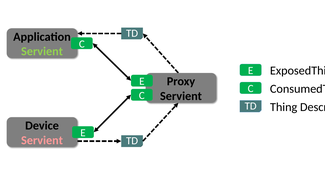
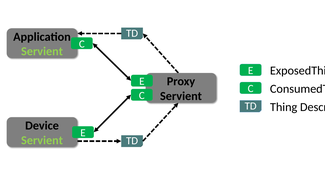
Servient colour: pink -> light green (42, 140)
